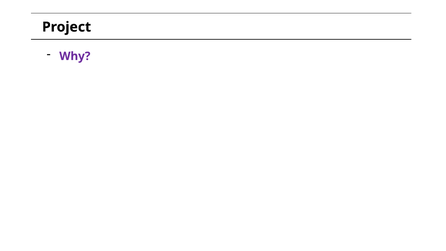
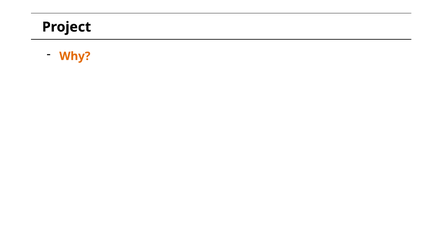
Why colour: purple -> orange (75, 56)
